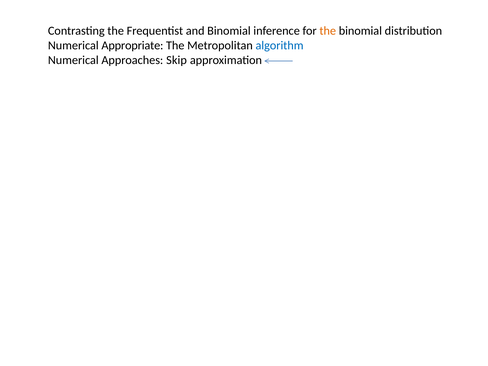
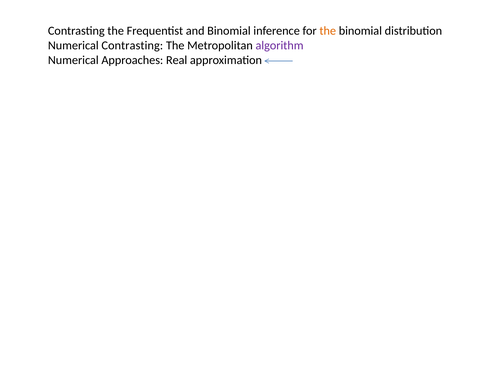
Numerical Appropriate: Appropriate -> Contrasting (132, 46)
algorithm colour: blue -> purple (280, 46)
Skip: Skip -> Real (177, 60)
